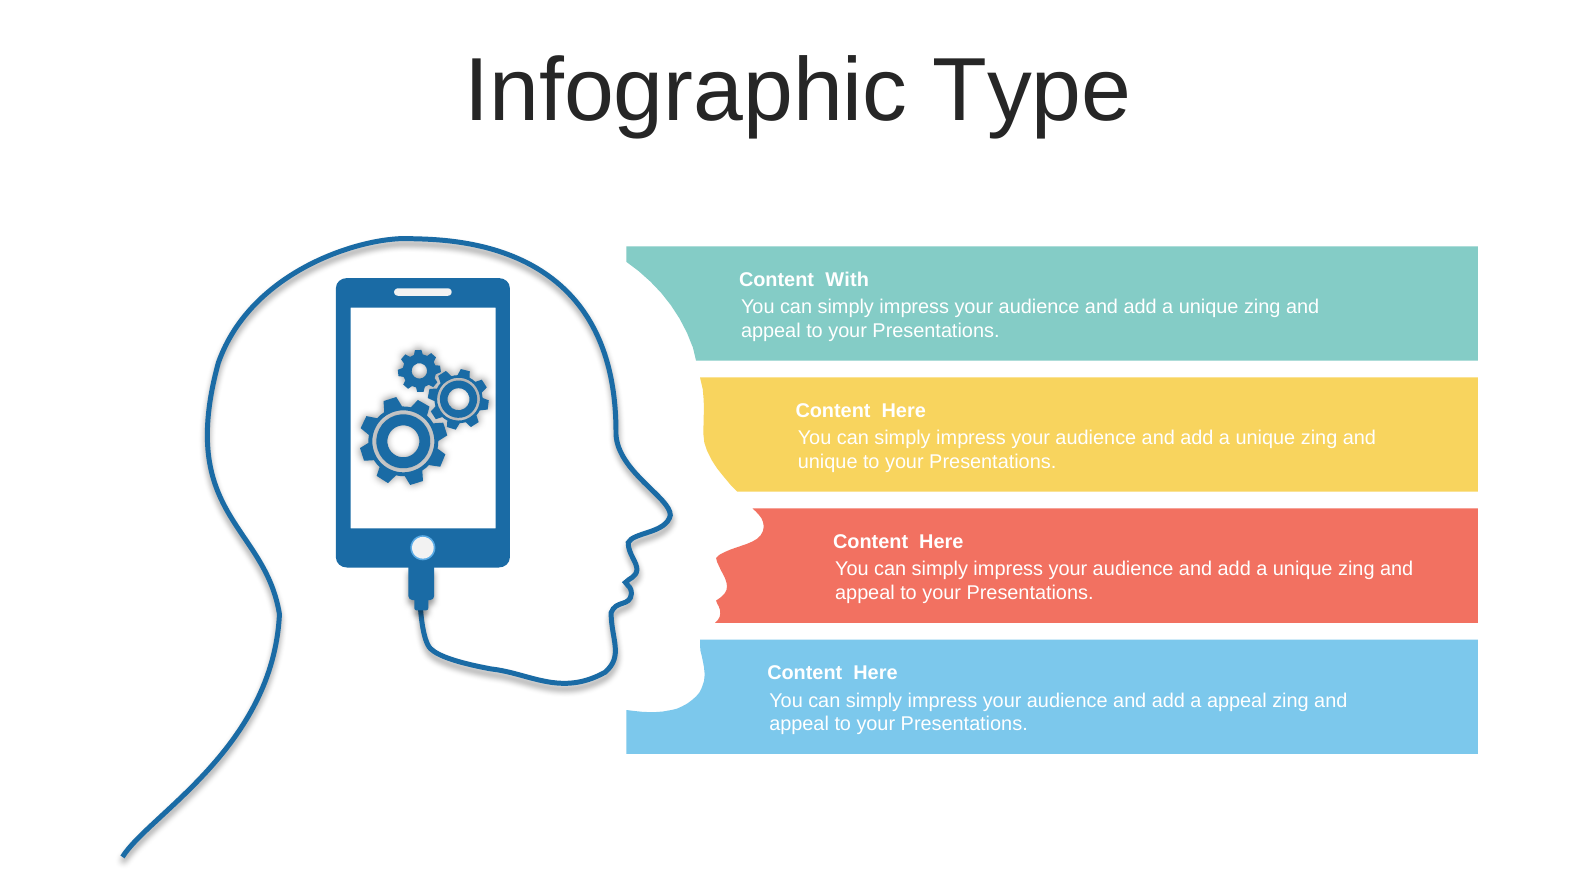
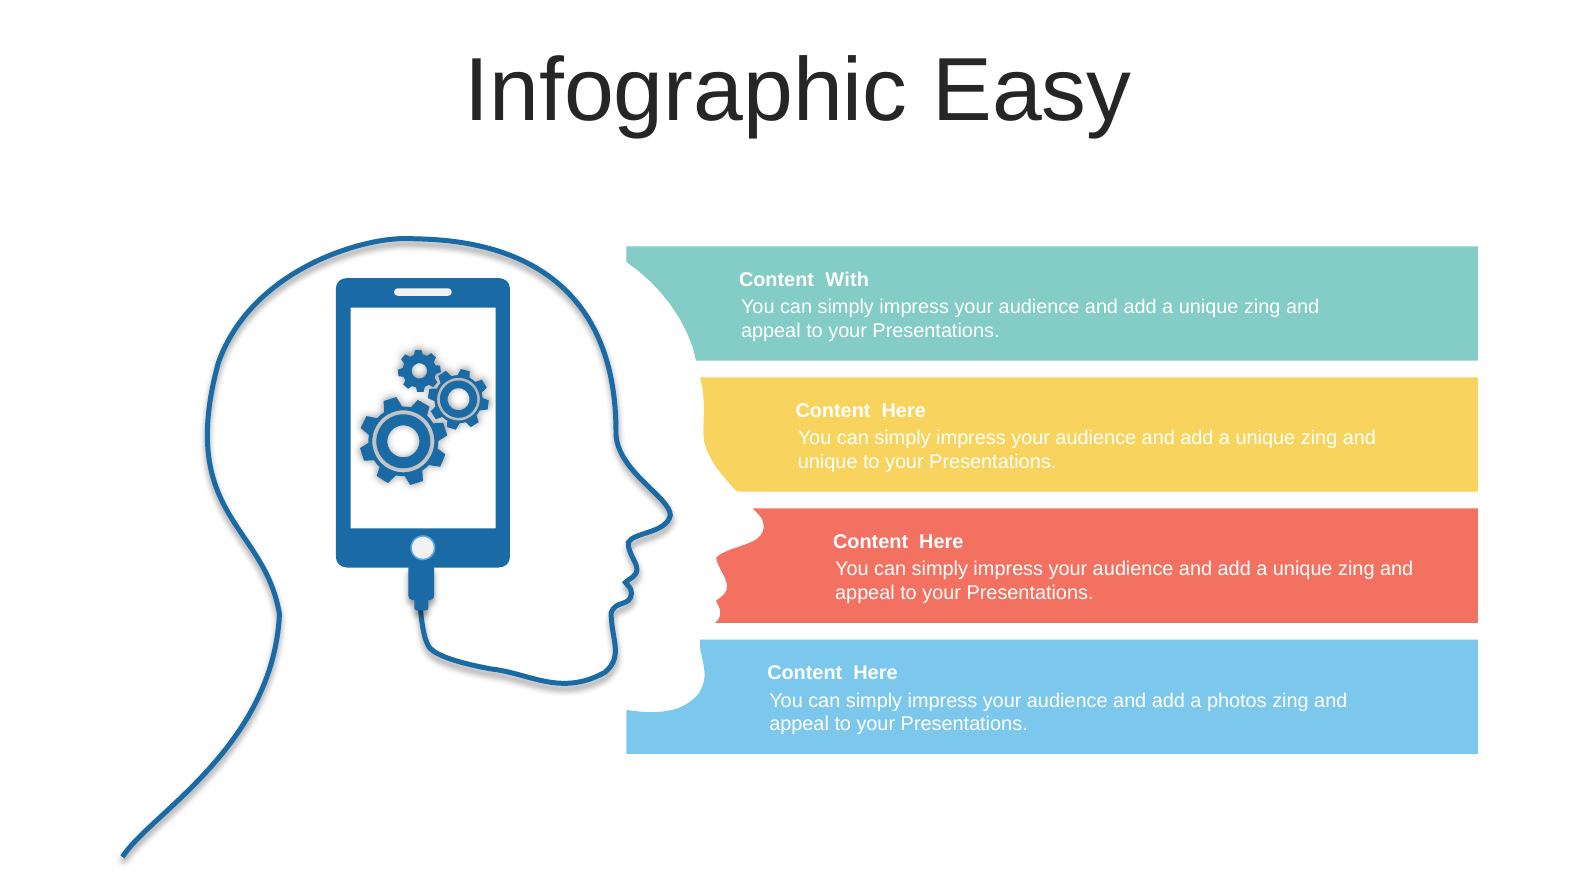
Type: Type -> Easy (1032, 91)
a appeal: appeal -> photos (1237, 700)
